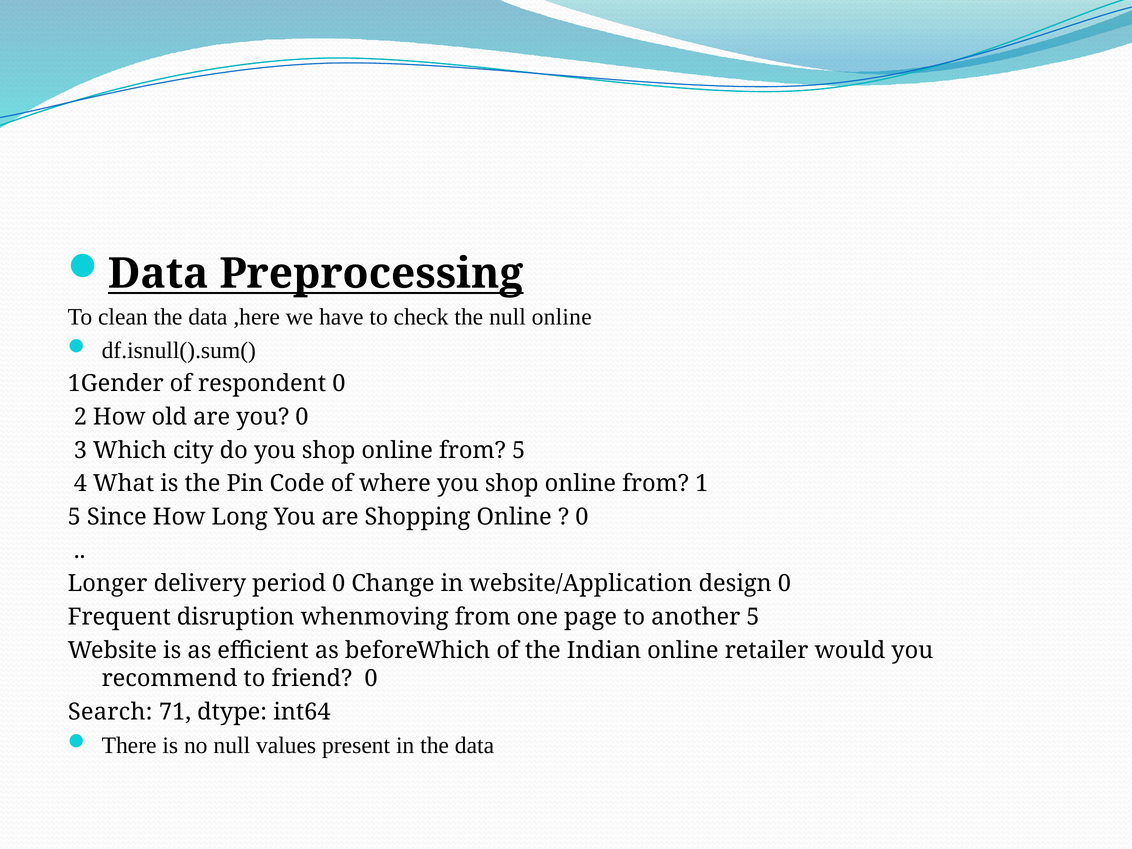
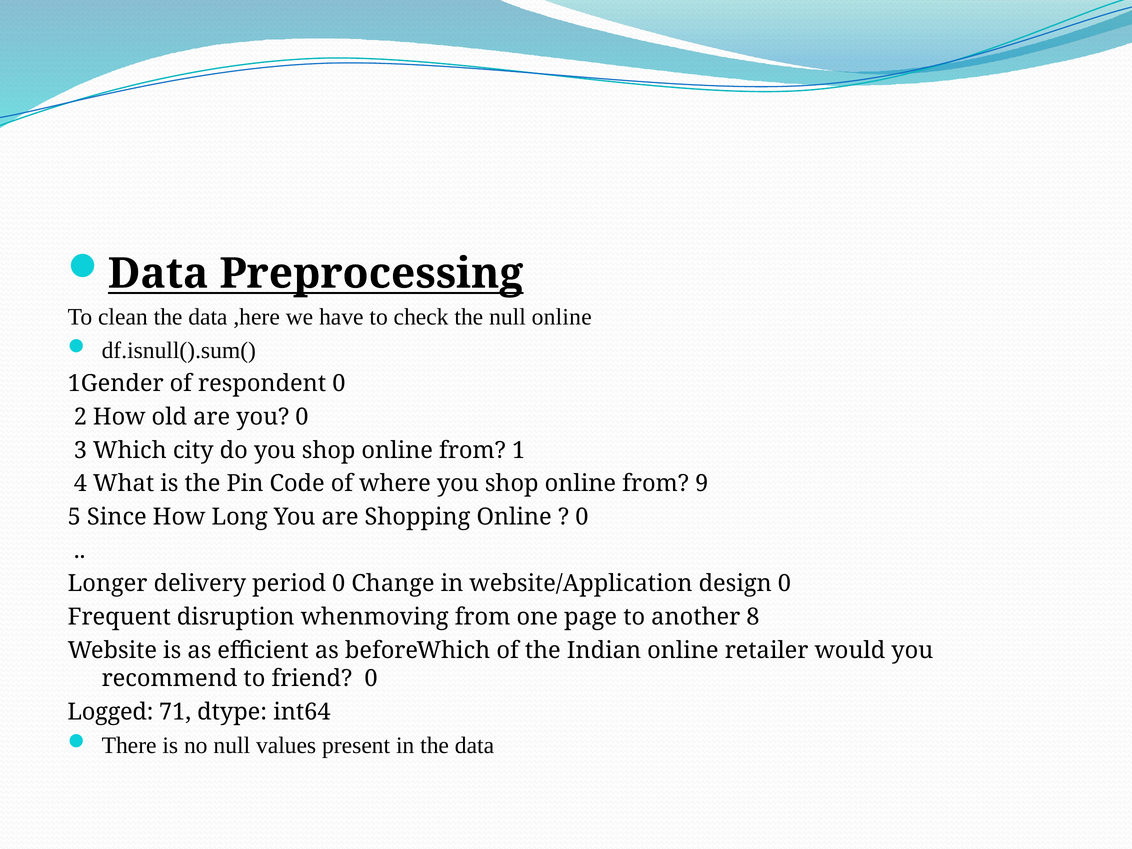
from 5: 5 -> 1 (519, 450)
1: 1 -> 9 (702, 484)
another 5: 5 -> 8 (753, 617)
Search: Search -> Logged (110, 712)
